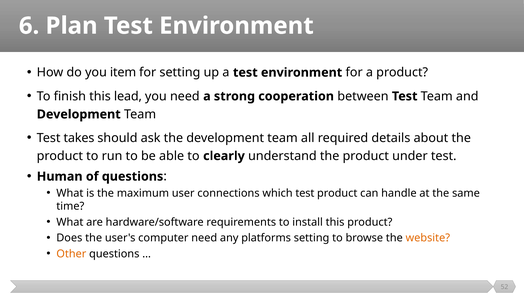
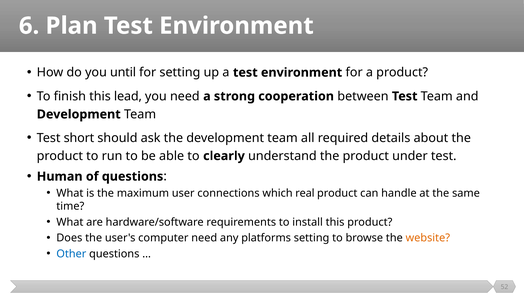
item: item -> until (123, 72)
takes: takes -> short (79, 138)
which test: test -> real (305, 193)
Other colour: orange -> blue (71, 254)
